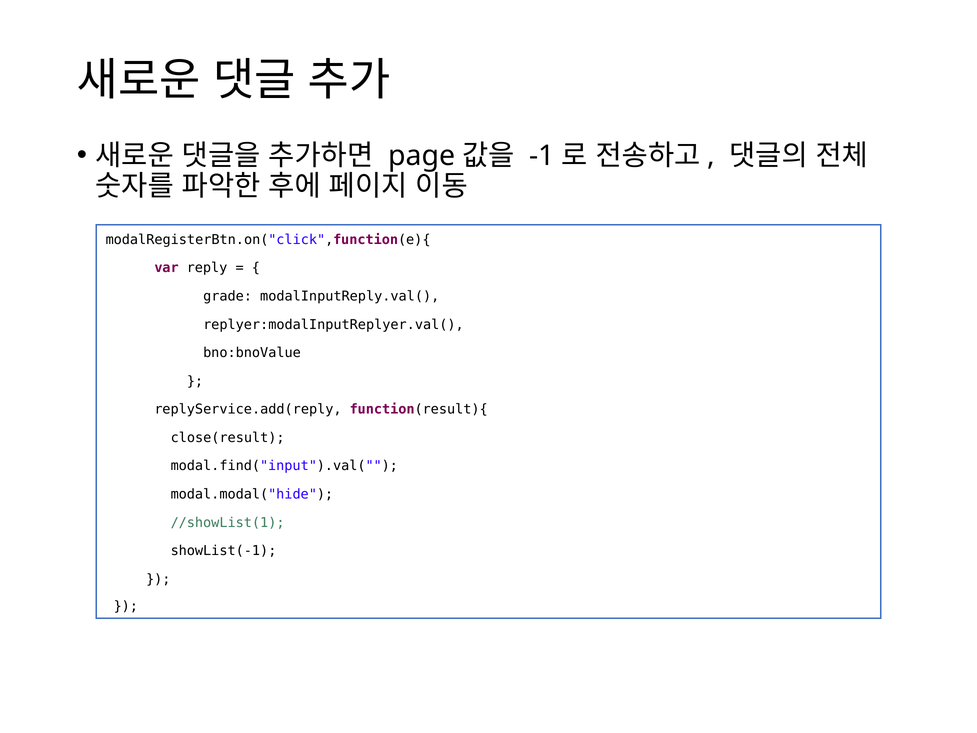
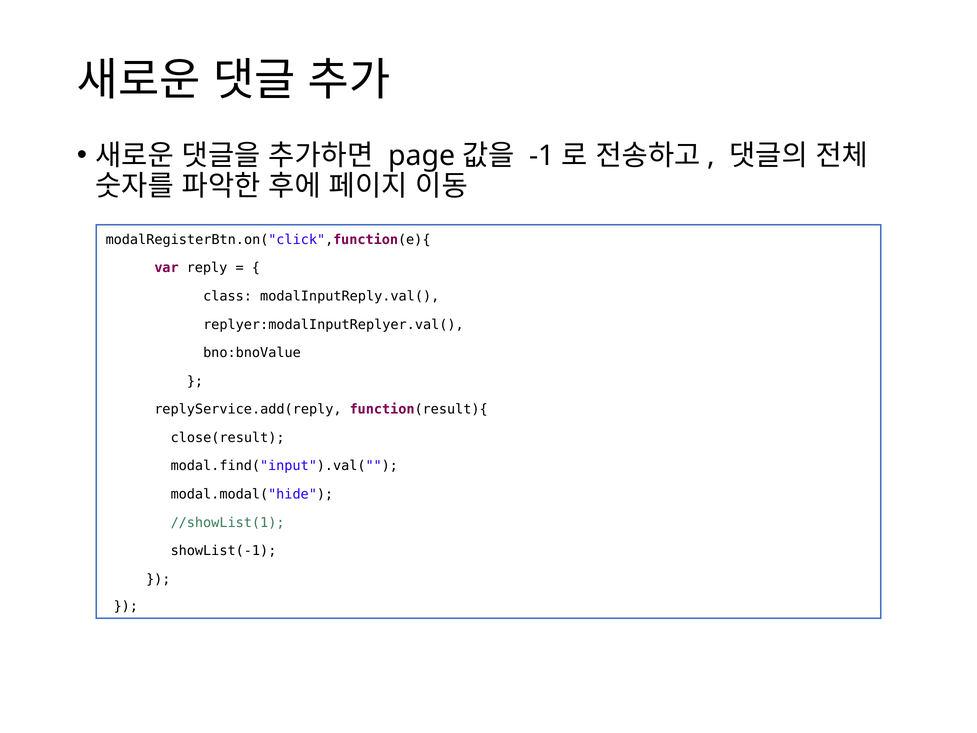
grade: grade -> class (228, 296)
